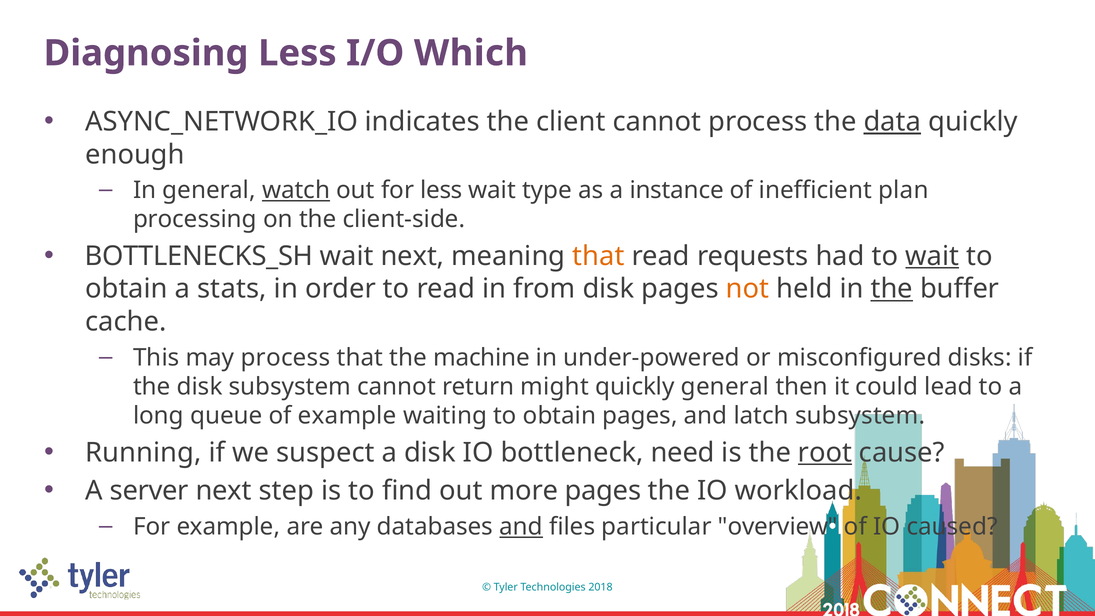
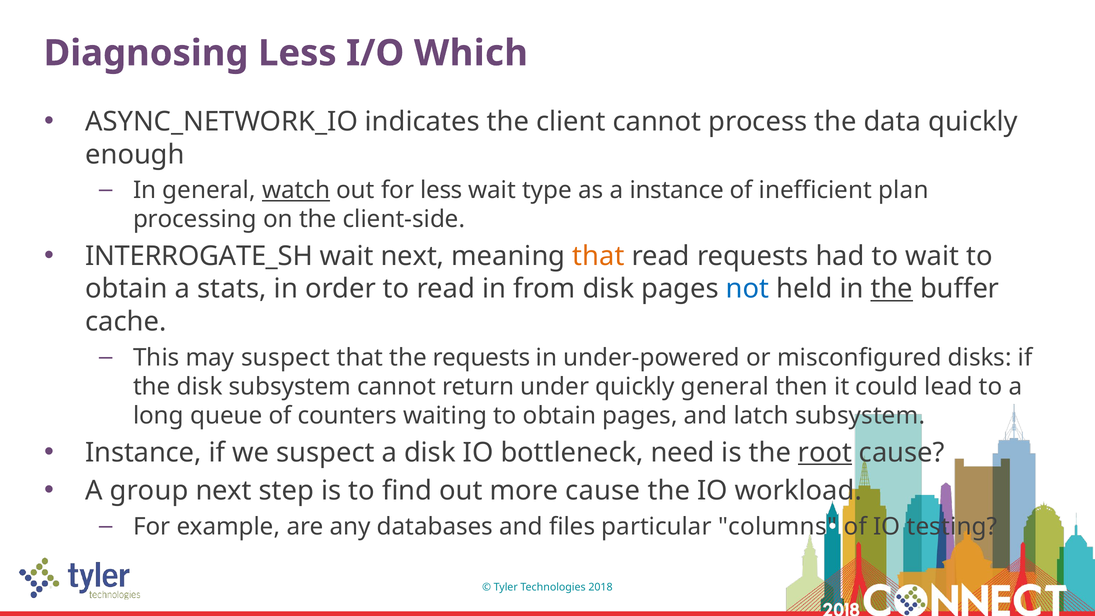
data underline: present -> none (892, 122)
BOTTLENECKS_SH: BOTTLENECKS_SH -> INTERROGATE_SH (199, 256)
wait underline: present -> none (932, 256)
not colour: orange -> blue (748, 289)
may process: process -> suspect (286, 357)
the machine: machine -> requests (481, 357)
might: might -> under (555, 387)
of example: example -> counters (347, 416)
Running: Running -> Instance (143, 453)
server: server -> group (149, 491)
more pages: pages -> cause (603, 491)
and underline: present -> none (521, 527)
overview: overview -> columns (778, 527)
caused: caused -> testing (952, 527)
